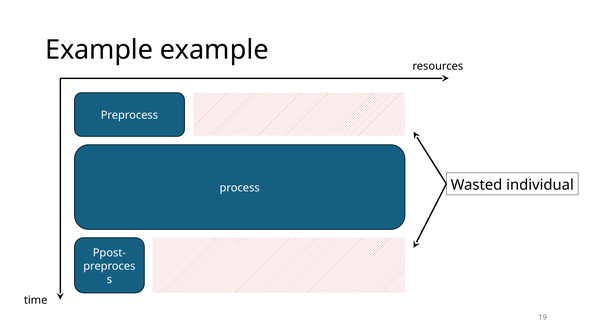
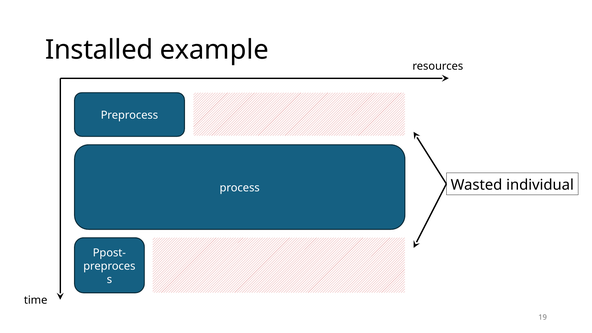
Example: Example -> Installed (99, 50)
